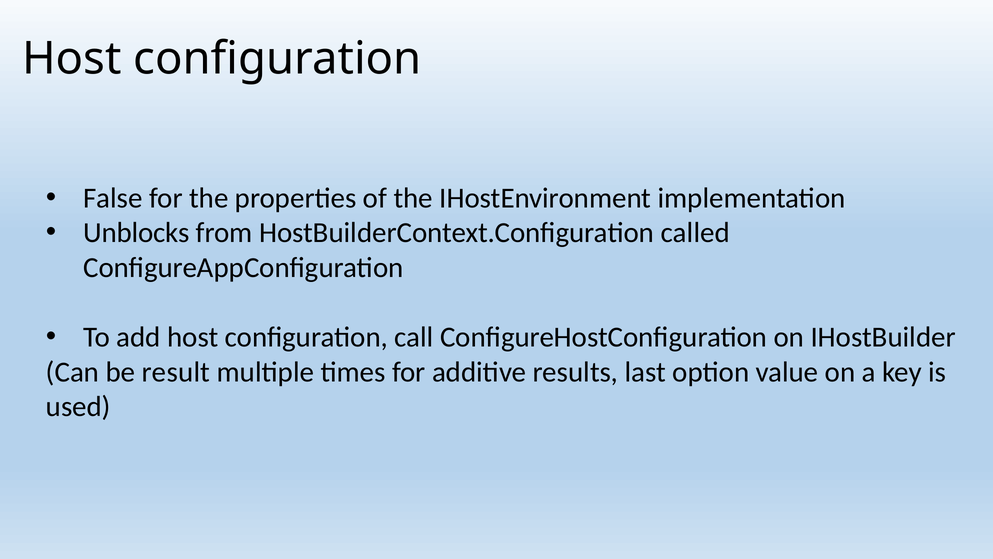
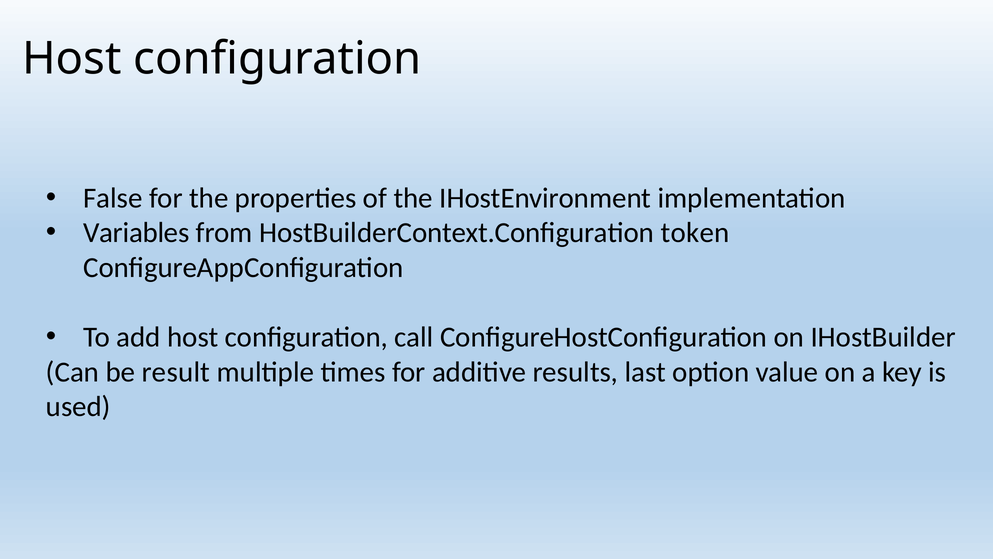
Unblocks: Unblocks -> Variables (136, 233)
called: called -> token (695, 233)
